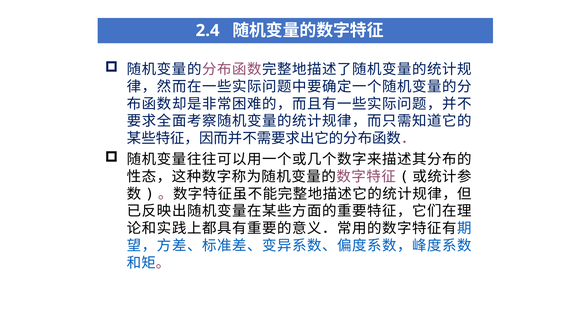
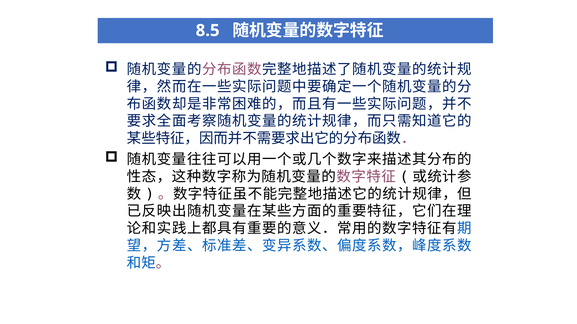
2.4: 2.4 -> 8.5 (208, 31)
